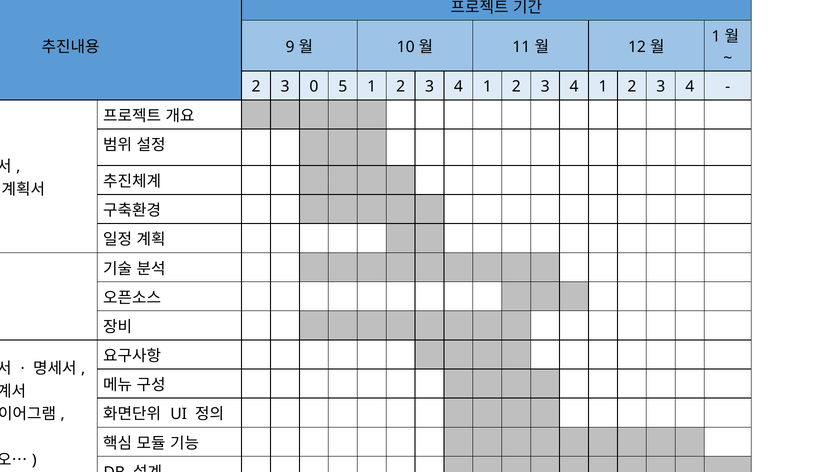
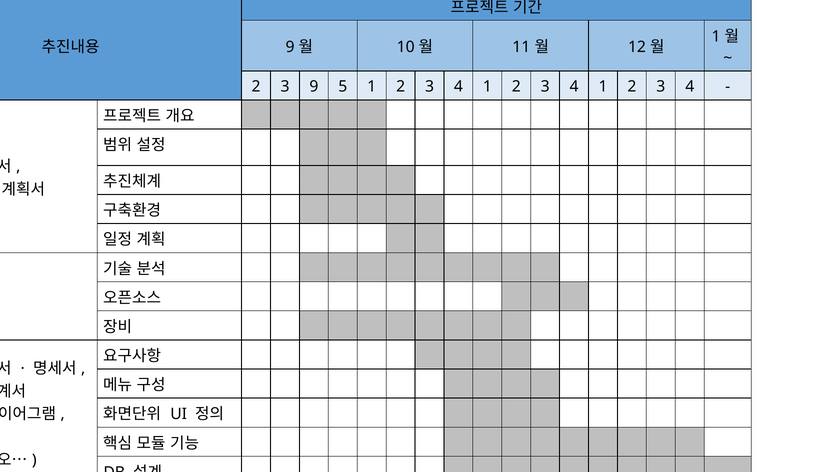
3 0: 0 -> 9 (314, 86)
